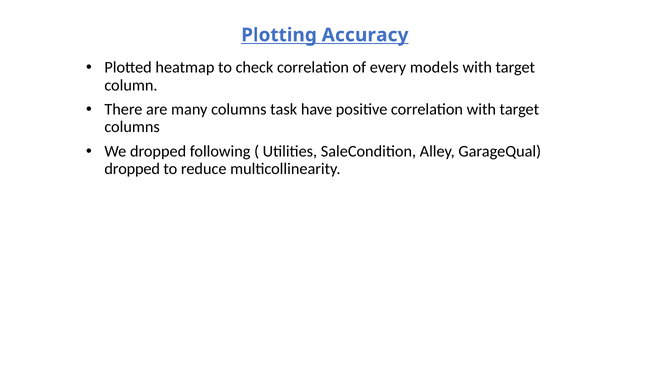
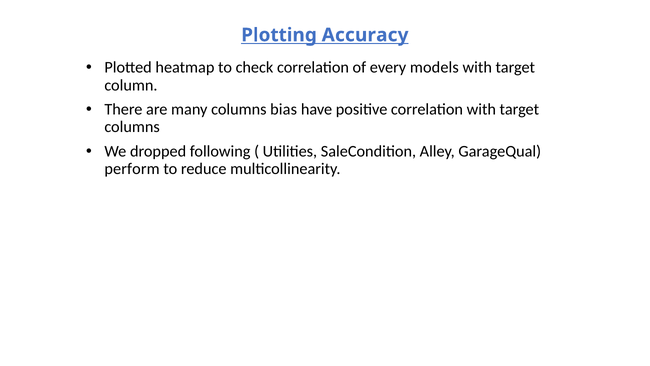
task: task -> bias (284, 109)
dropped: dropped -> perform (132, 169)
